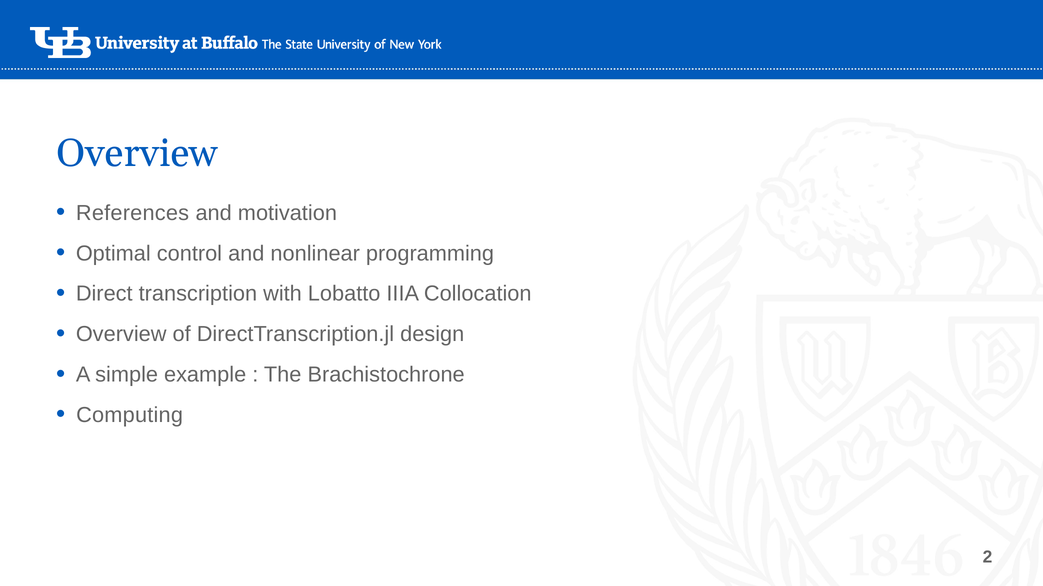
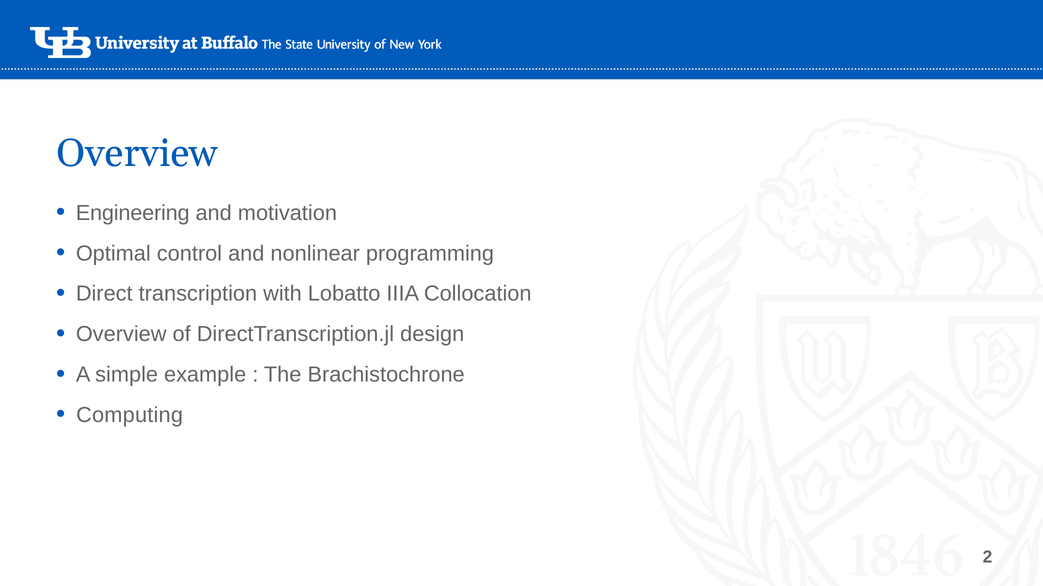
References: References -> Engineering (133, 213)
